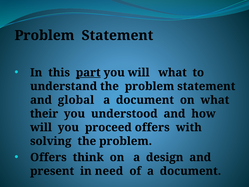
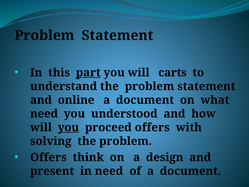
will what: what -> carts (173, 72)
global: global -> online (76, 100)
their: their -> need (44, 114)
you underline: none -> present (68, 127)
